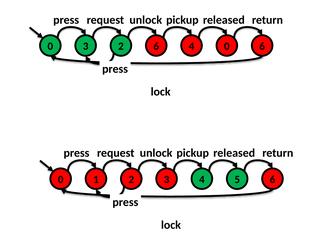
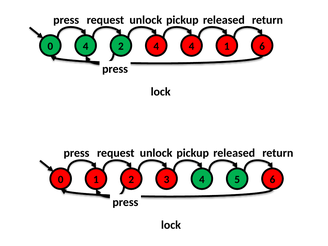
0 3: 3 -> 4 (86, 46)
2 6: 6 -> 4 (156, 46)
4 0: 0 -> 1 (227, 46)
